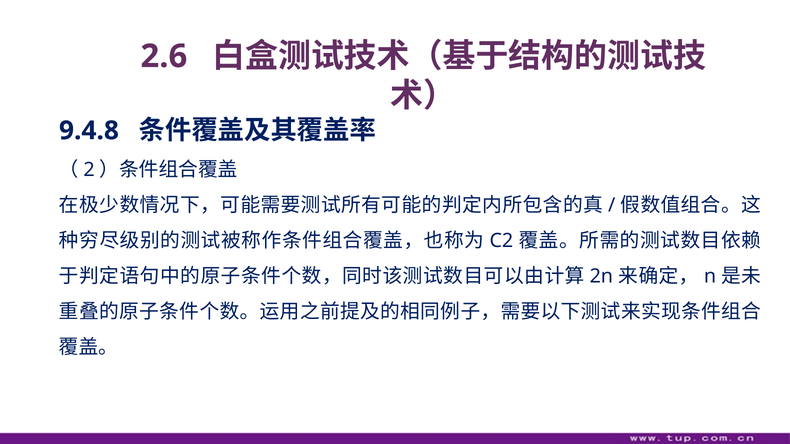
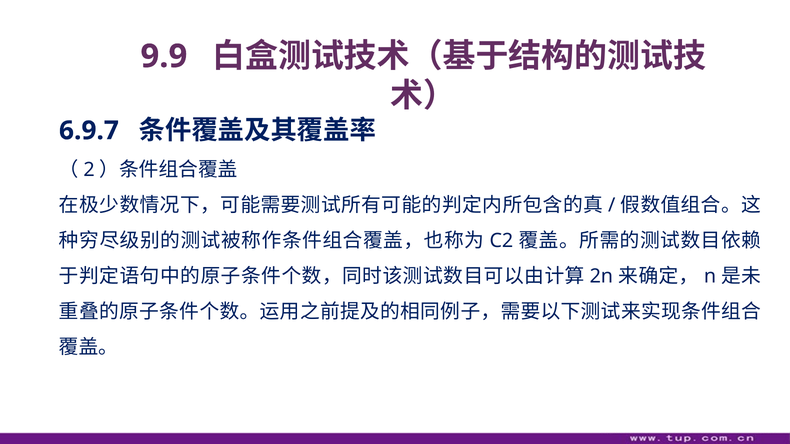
2.6: 2.6 -> 9.9 (164, 56)
9.4.8: 9.4.8 -> 6.9.7 (89, 131)
